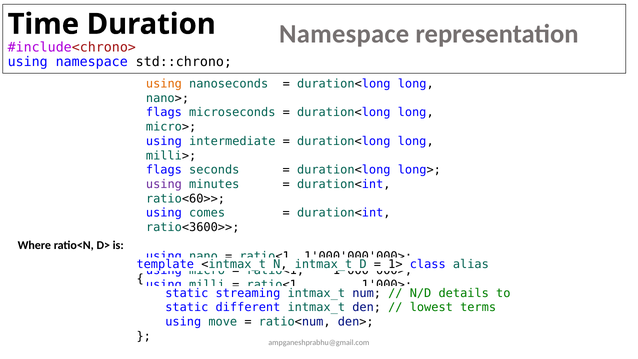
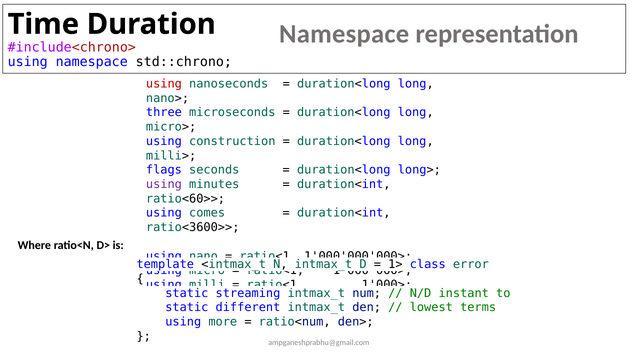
using colour: orange -> red (164, 84)
flags: flags -> three (164, 112)
intermediate: intermediate -> construction (232, 141)
alias: alias -> error (471, 264)
details: details -> instant (464, 293)
move: move -> more (223, 322)
